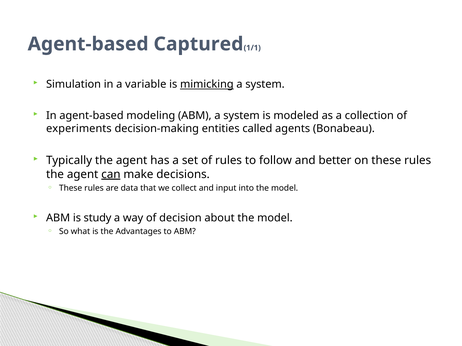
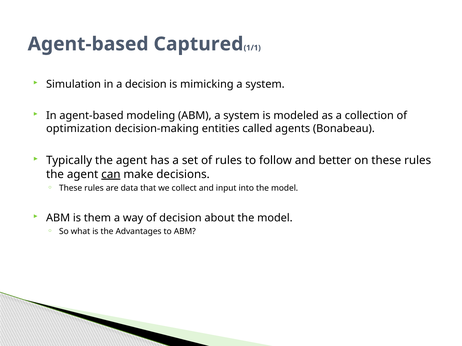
a variable: variable -> decision (146, 84)
mimicking underline: present -> none (207, 84)
experiments: experiments -> optimization (79, 129)
study: study -> them (97, 218)
